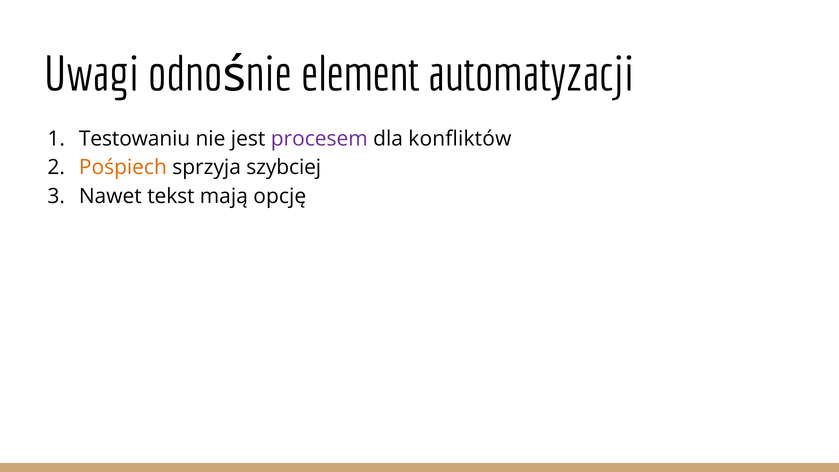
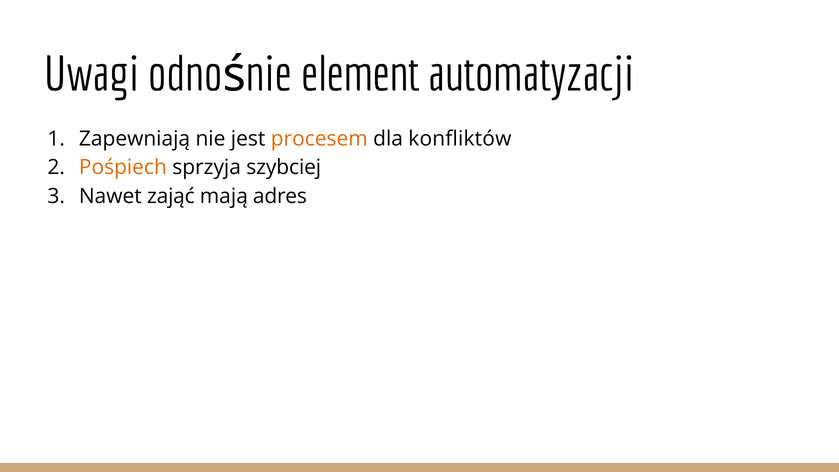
Testowaniu: Testowaniu -> Zapewniają (135, 139)
procesem colour: purple -> orange (319, 139)
tekst: tekst -> zająć (171, 196)
opcję: opcję -> adres (280, 196)
